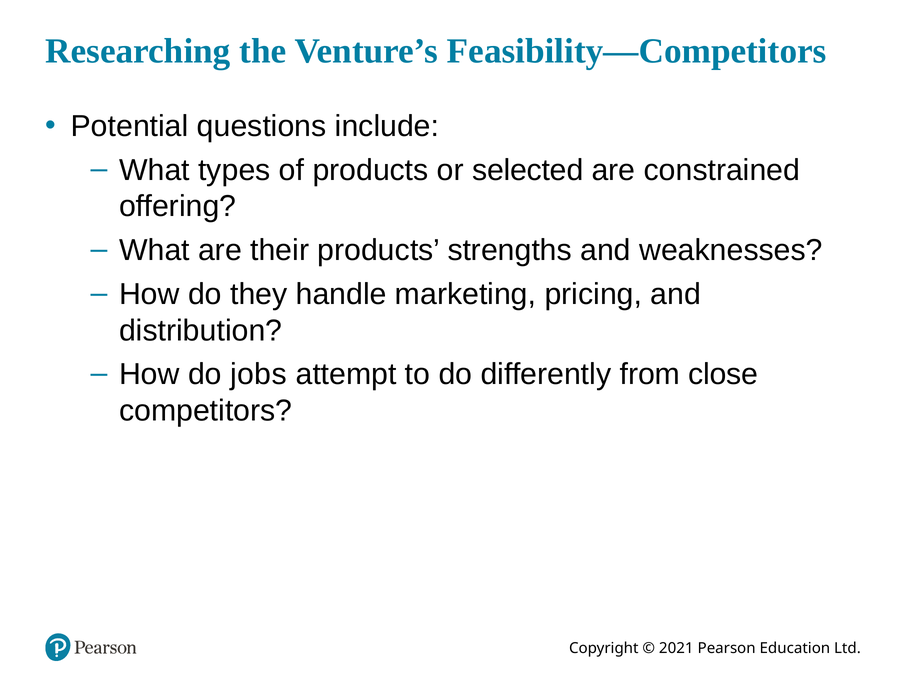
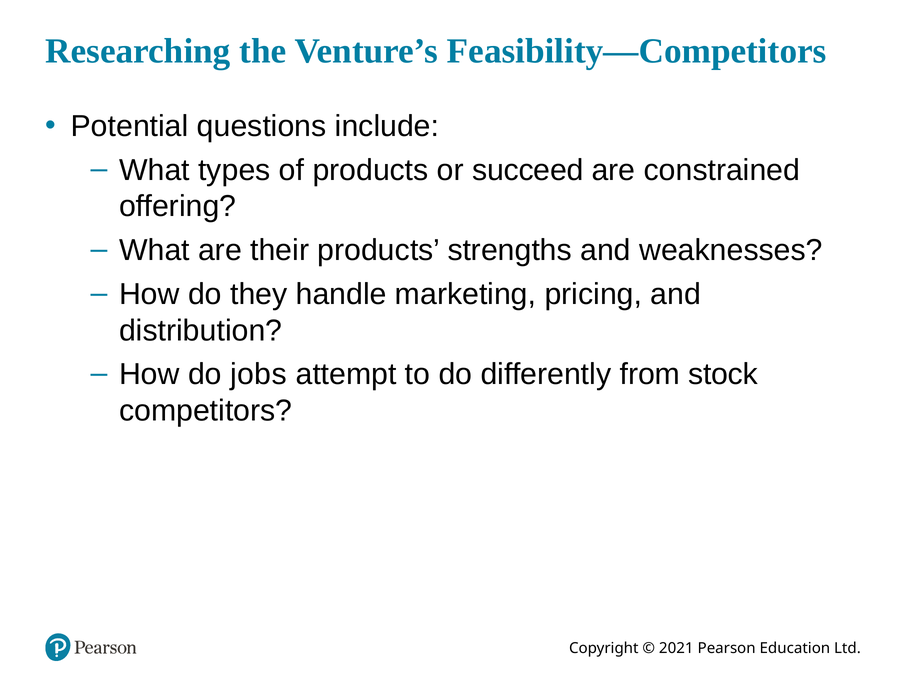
selected: selected -> succeed (528, 170)
close: close -> stock (723, 374)
